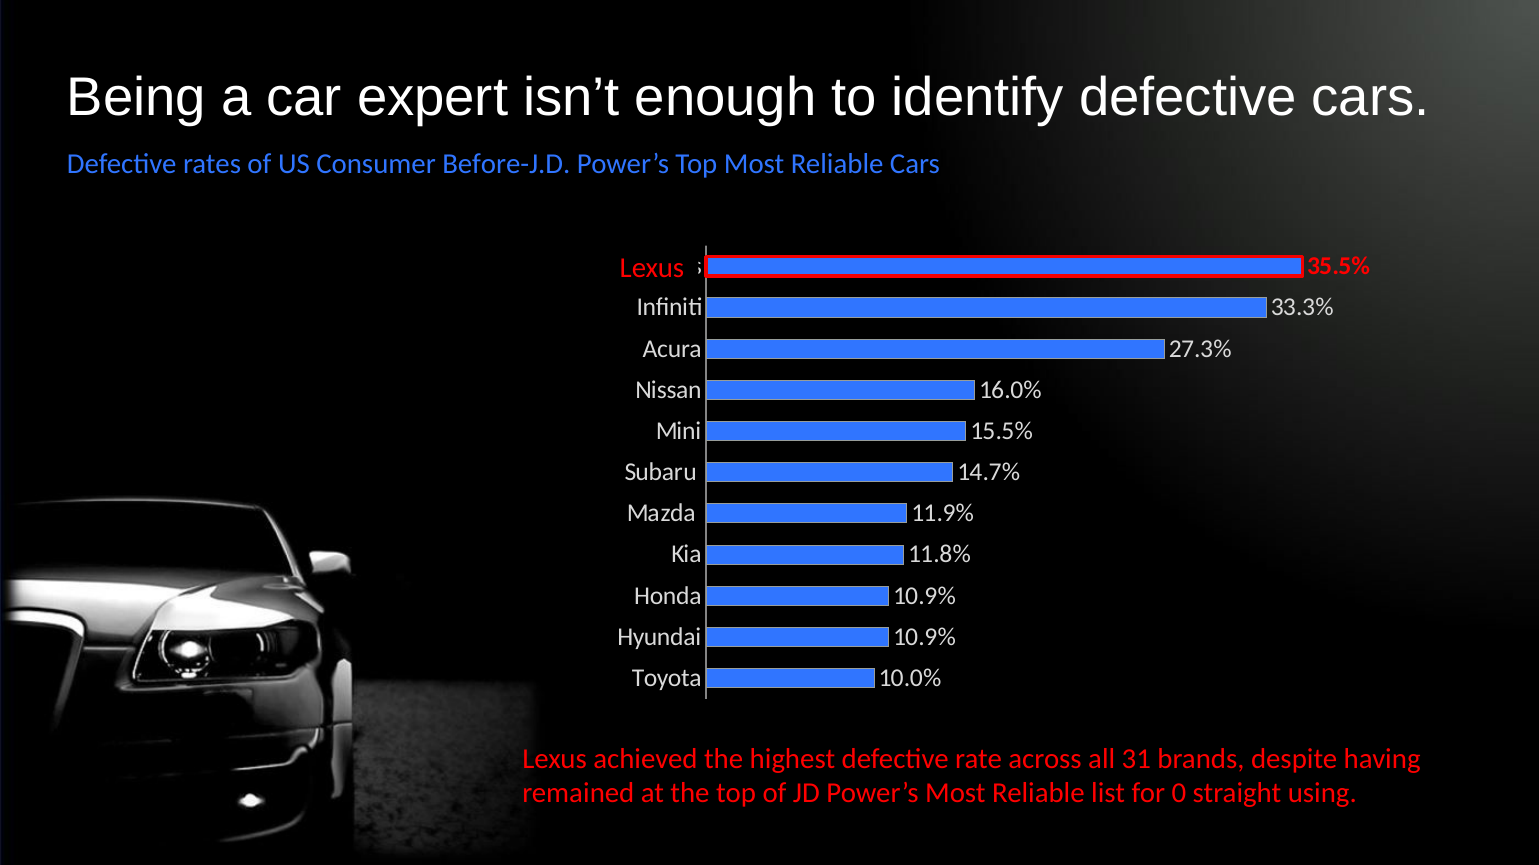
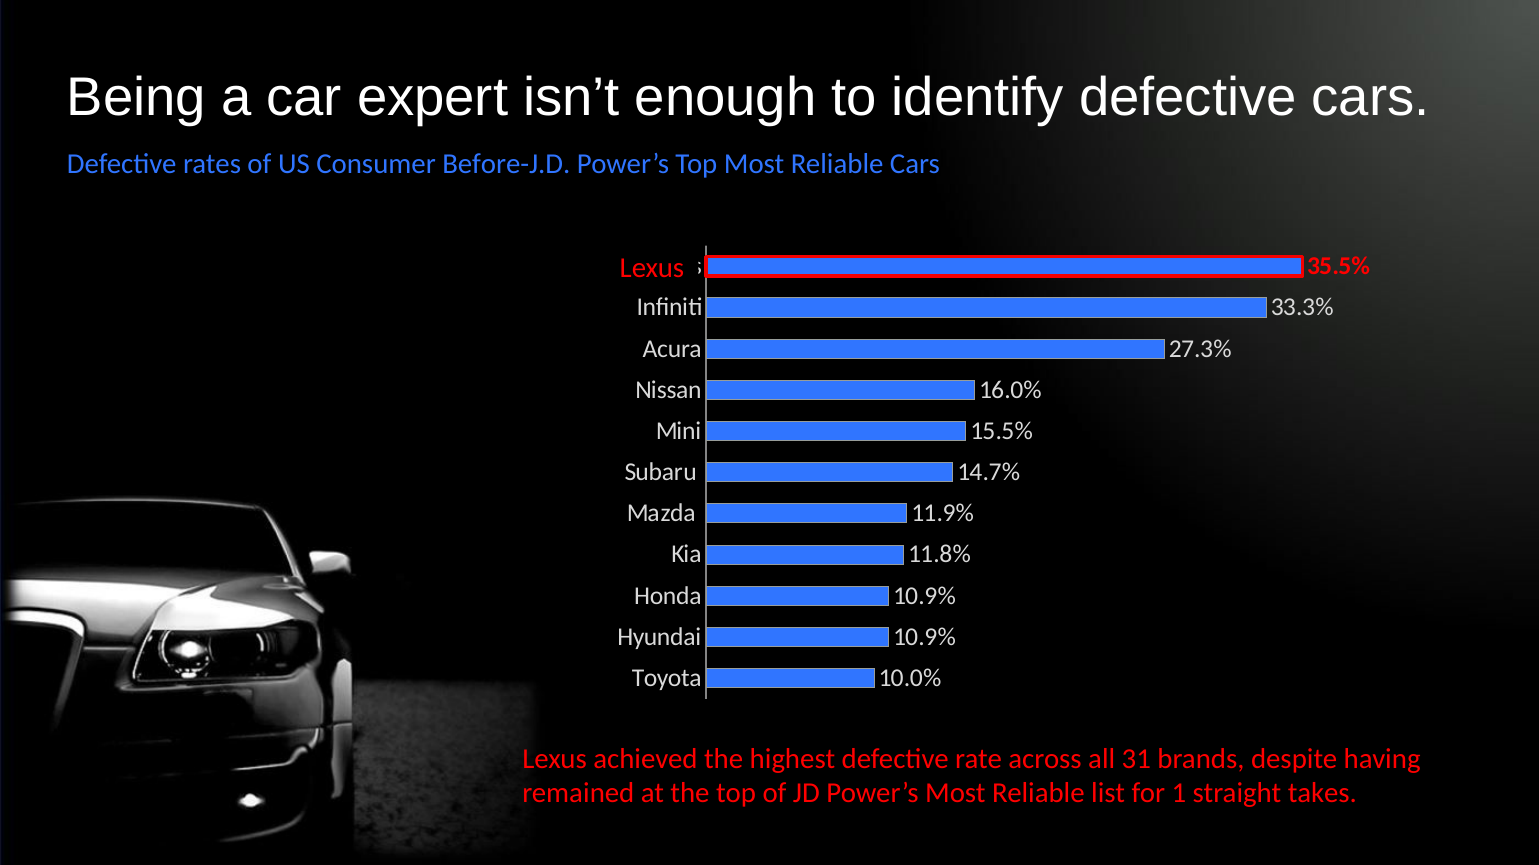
0: 0 -> 1 (1179, 794)
using: using -> takes (1322, 794)
